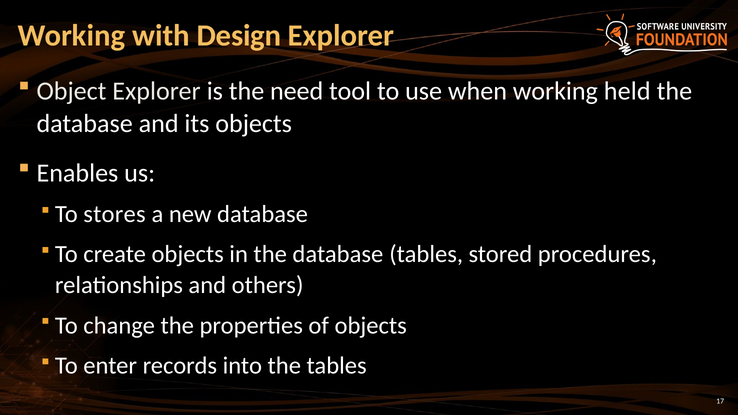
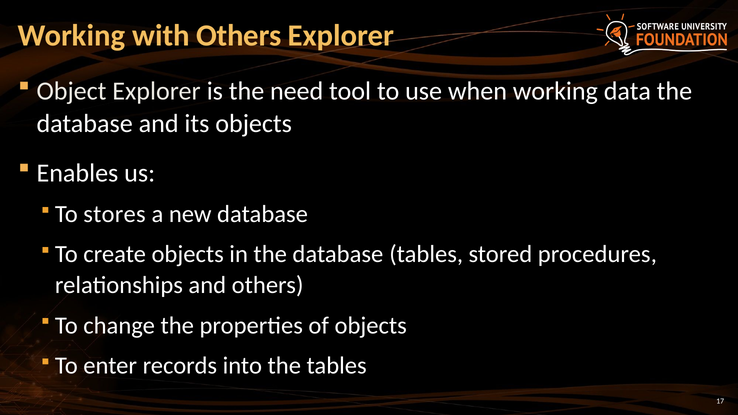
with Design: Design -> Others (239, 36)
held: held -> data (627, 91)
